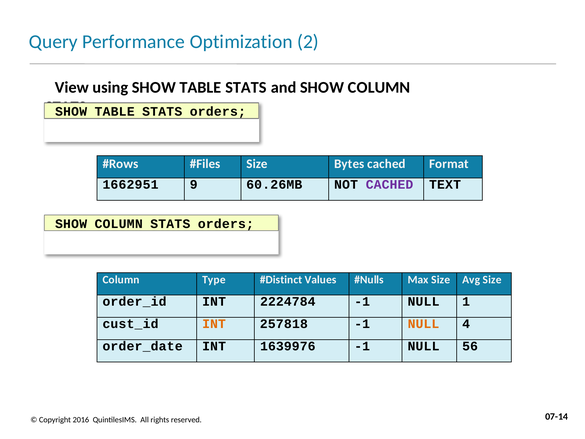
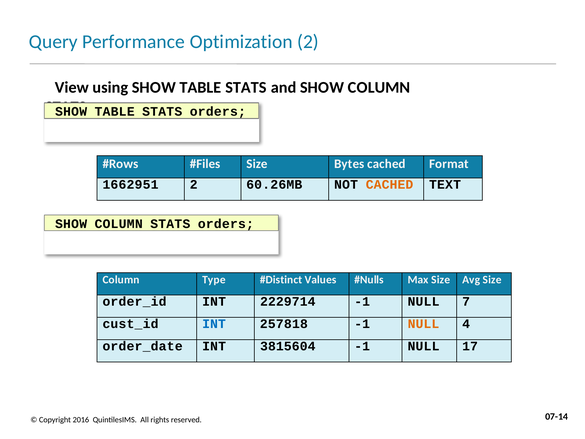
1662951 9: 9 -> 2 (194, 184)
CACHED colour: purple -> orange (390, 184)
2224784: 2224784 -> 2229714 (288, 301)
1: 1 -> 7 (466, 301)
INT colour: orange -> blue (214, 324)
1639976: 1639976 -> 3815604 (288, 346)
56: 56 -> 17 (470, 346)
